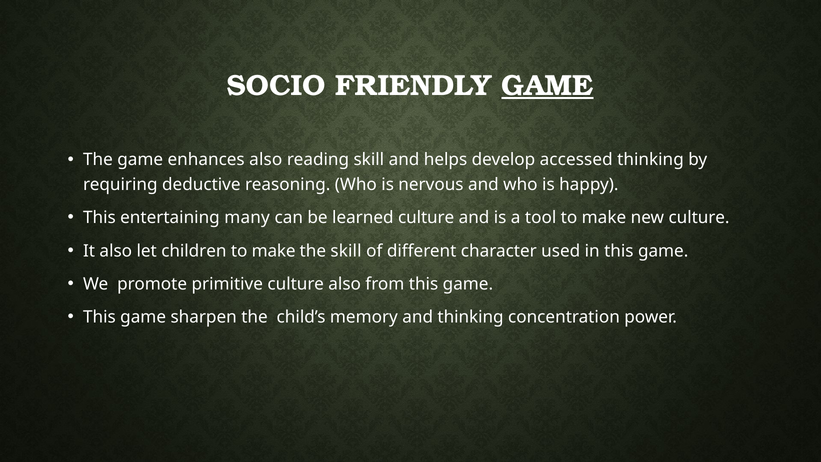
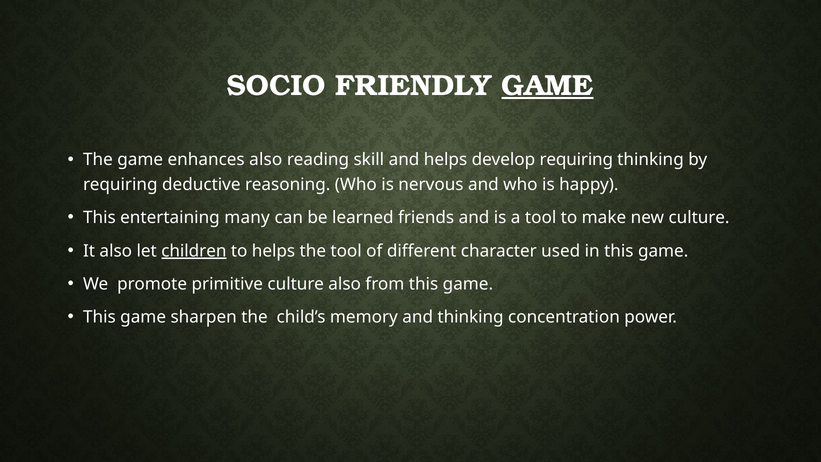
develop accessed: accessed -> requiring (576, 160)
learned culture: culture -> friends (426, 218)
children underline: none -> present (194, 251)
make: make -> helps (274, 251)
the skill: skill -> tool (346, 251)
